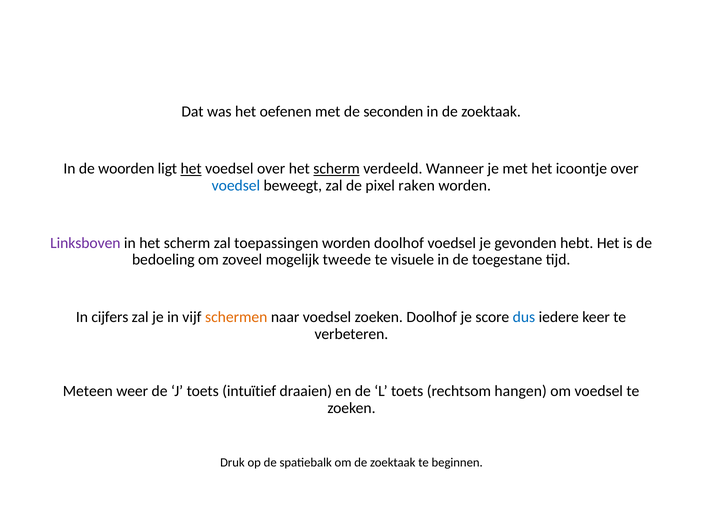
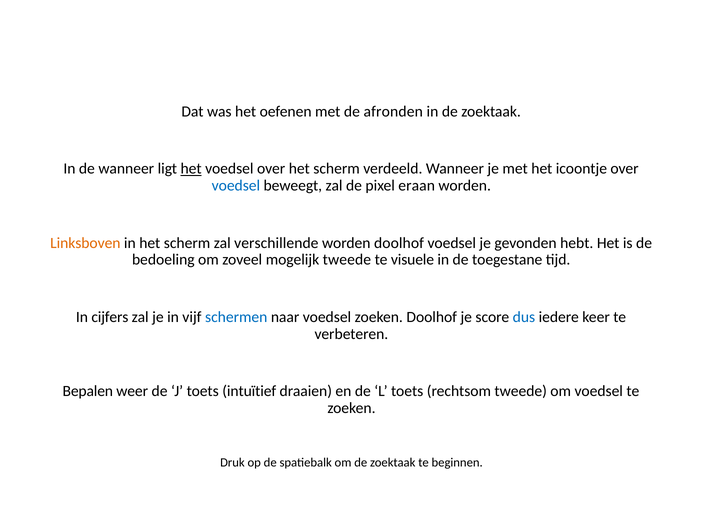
seconden: seconden -> afronden (393, 112)
de woorden: woorden -> wanneer (126, 169)
scherm underline: present -> none (337, 169)
raken: raken -> eraan (417, 186)
Linksboven colour: purple -> orange (85, 243)
toepassingen: toepassingen -> verschillende (276, 243)
schermen colour: orange -> blue (236, 317)
Meteen: Meteen -> Bepalen (88, 391)
rechtsom hangen: hangen -> tweede (521, 391)
